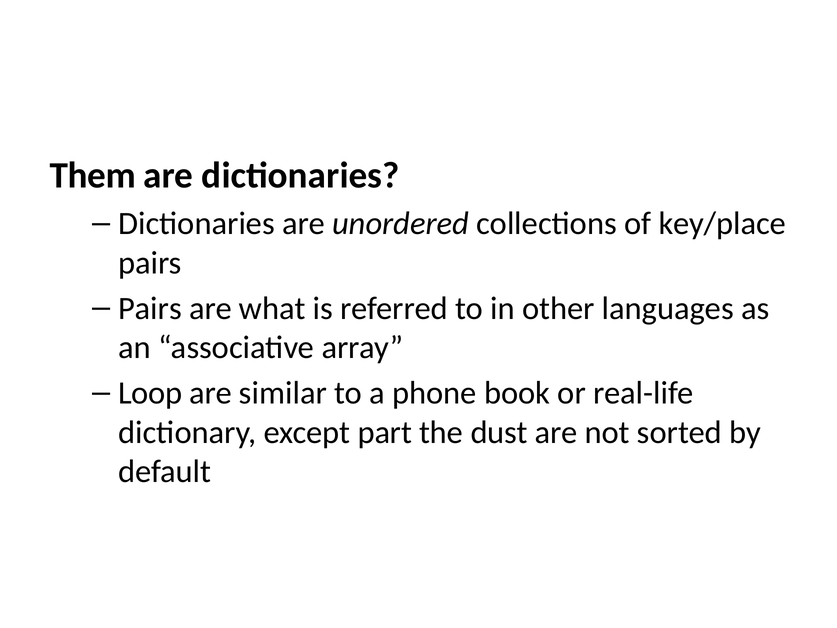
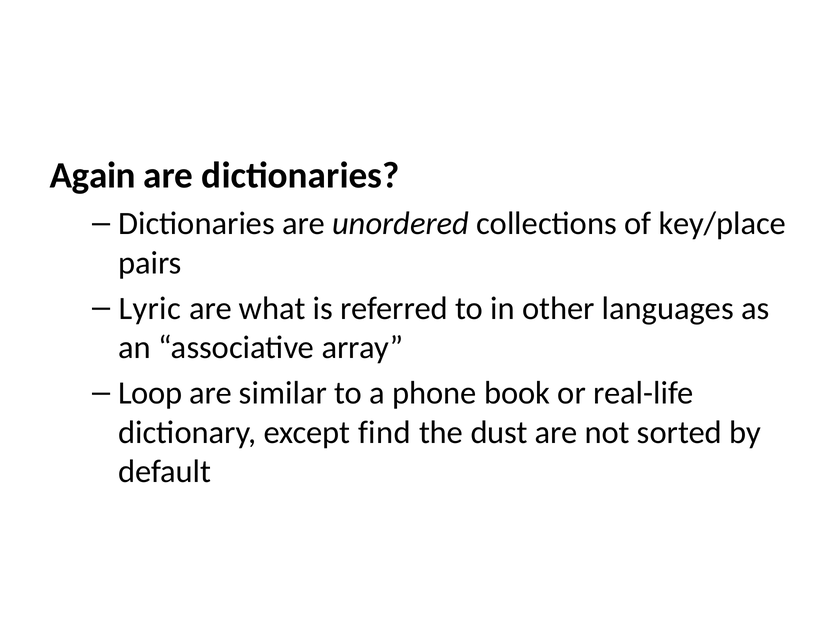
Them: Them -> Again (93, 176)
Pairs: Pairs -> Lyric (150, 308)
part: part -> find (385, 432)
